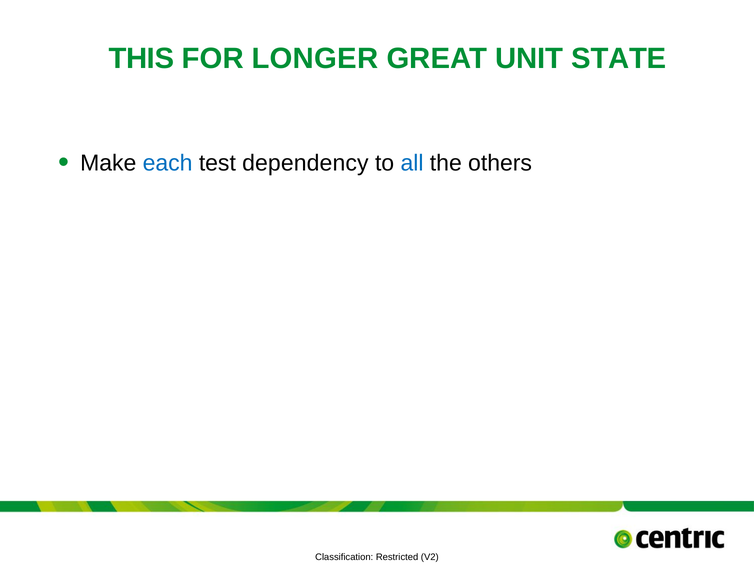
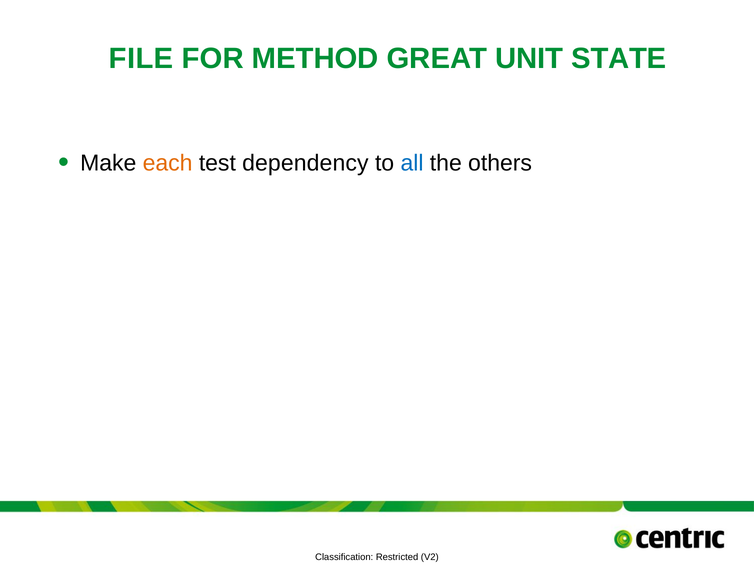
THIS: THIS -> FILE (141, 59)
LONGER: LONGER -> METHOD (315, 59)
each colour: blue -> orange (168, 163)
